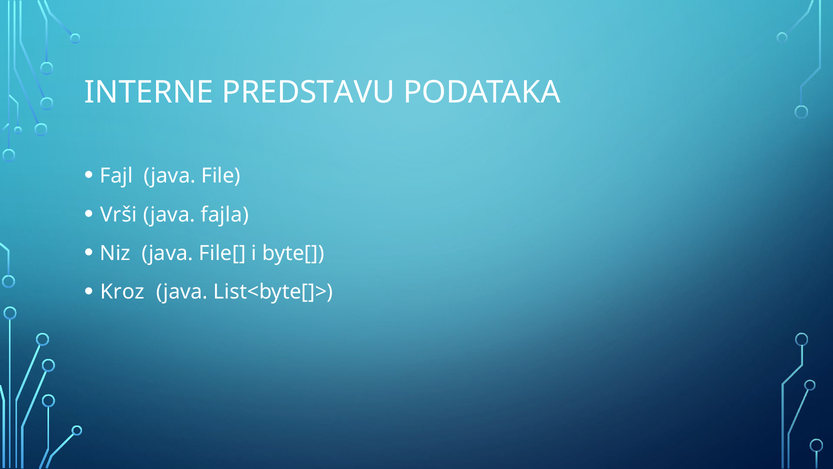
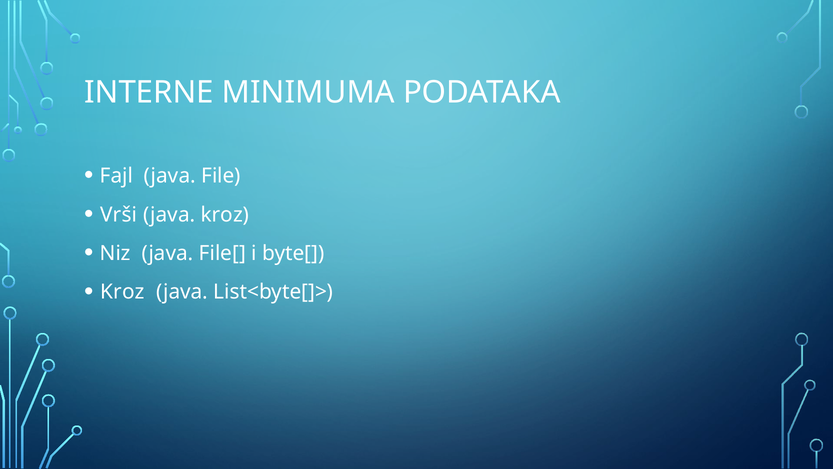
PREDSTAVU: PREDSTAVU -> MINIMUMA (308, 93)
java fajla: fajla -> kroz (225, 214)
